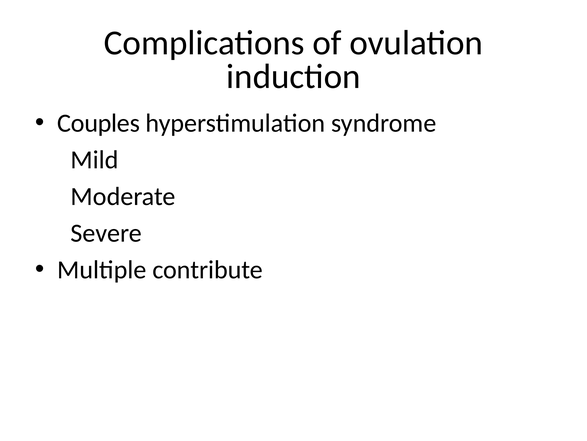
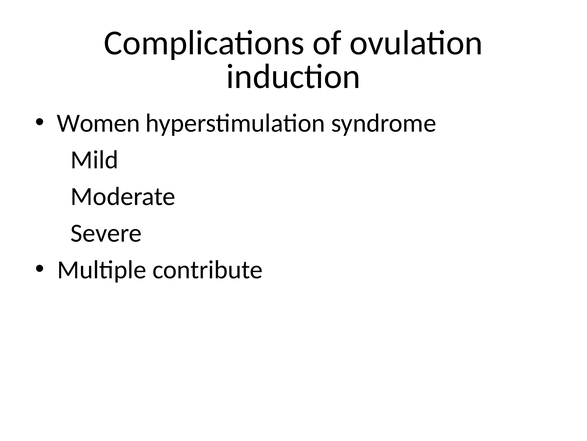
Couples: Couples -> Women (99, 123)
